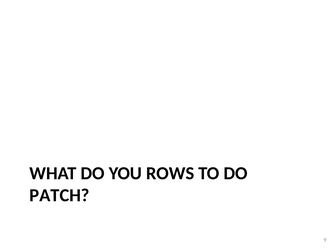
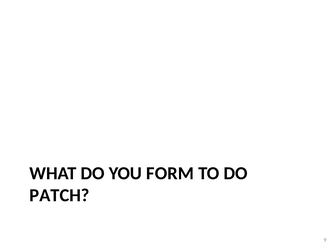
ROWS: ROWS -> FORM (170, 173)
